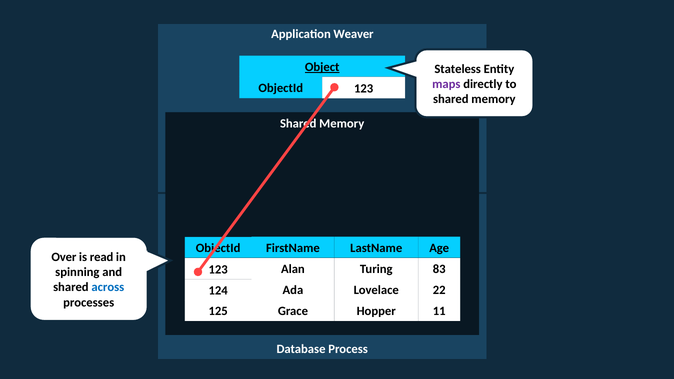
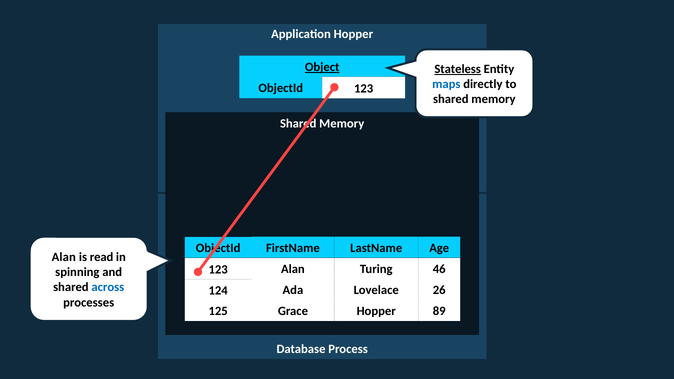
Application Weaver: Weaver -> Hopper (353, 34)
Stateless underline: none -> present (458, 69)
maps colour: purple -> blue (446, 84)
Over: Over -> Alan (64, 257)
83: 83 -> 46 (439, 269)
22: 22 -> 26 (439, 290)
11: 11 -> 89 (439, 311)
